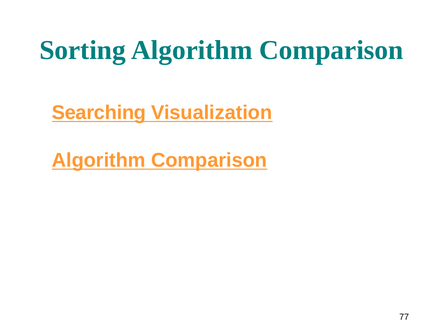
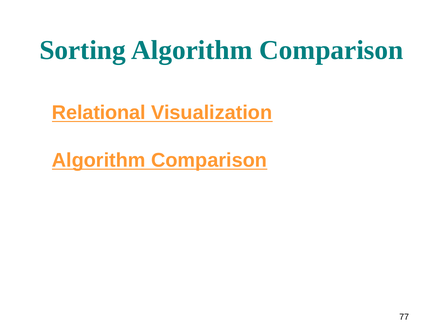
Searching: Searching -> Relational (99, 113)
